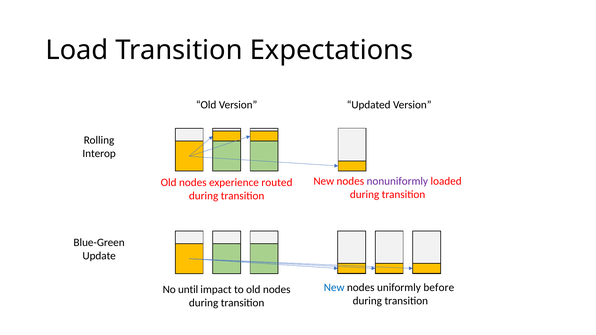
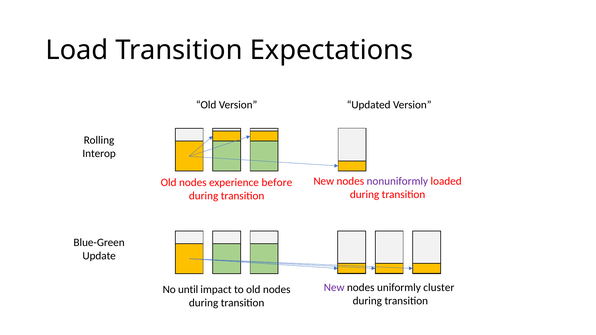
routed: routed -> before (277, 183)
New colour: blue -> purple (334, 288)
before: before -> cluster (439, 288)
